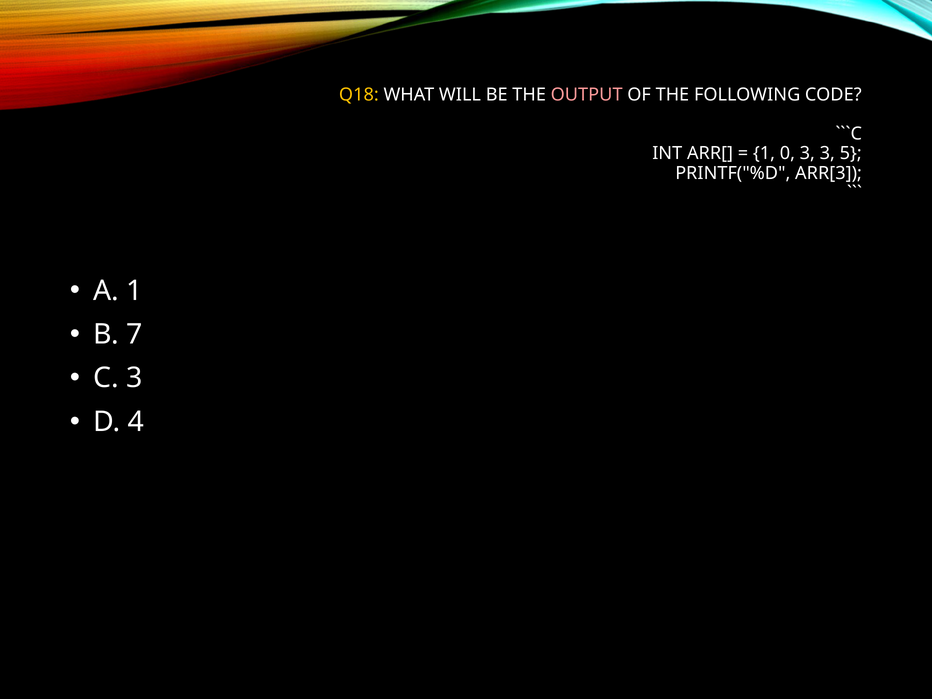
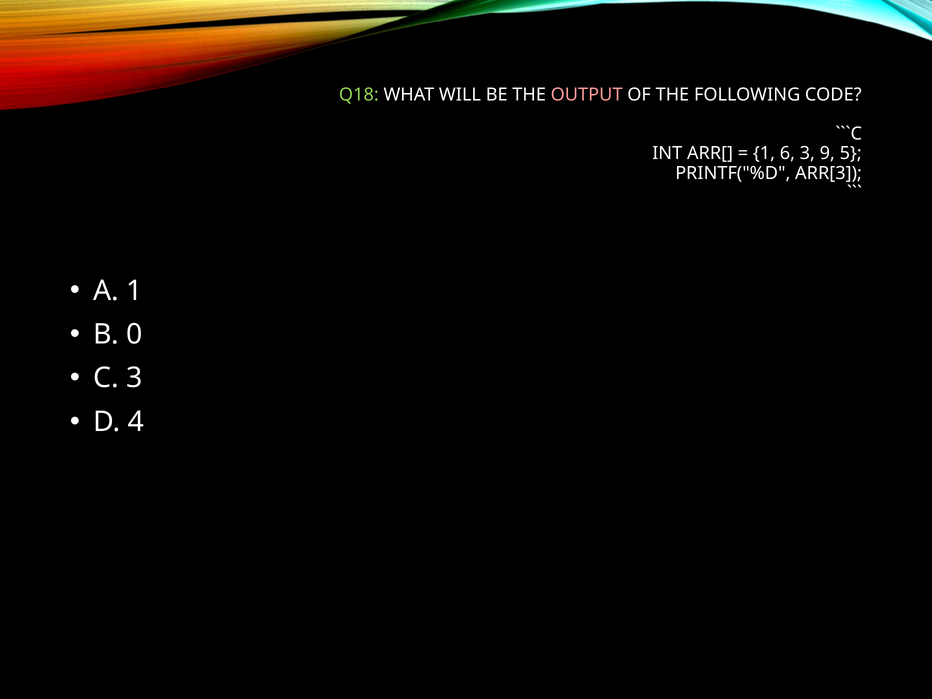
Q18 colour: yellow -> light green (359, 95)
0: 0 -> 6 (787, 153)
3 3: 3 -> 9 (827, 153)
7: 7 -> 0 (134, 334)
